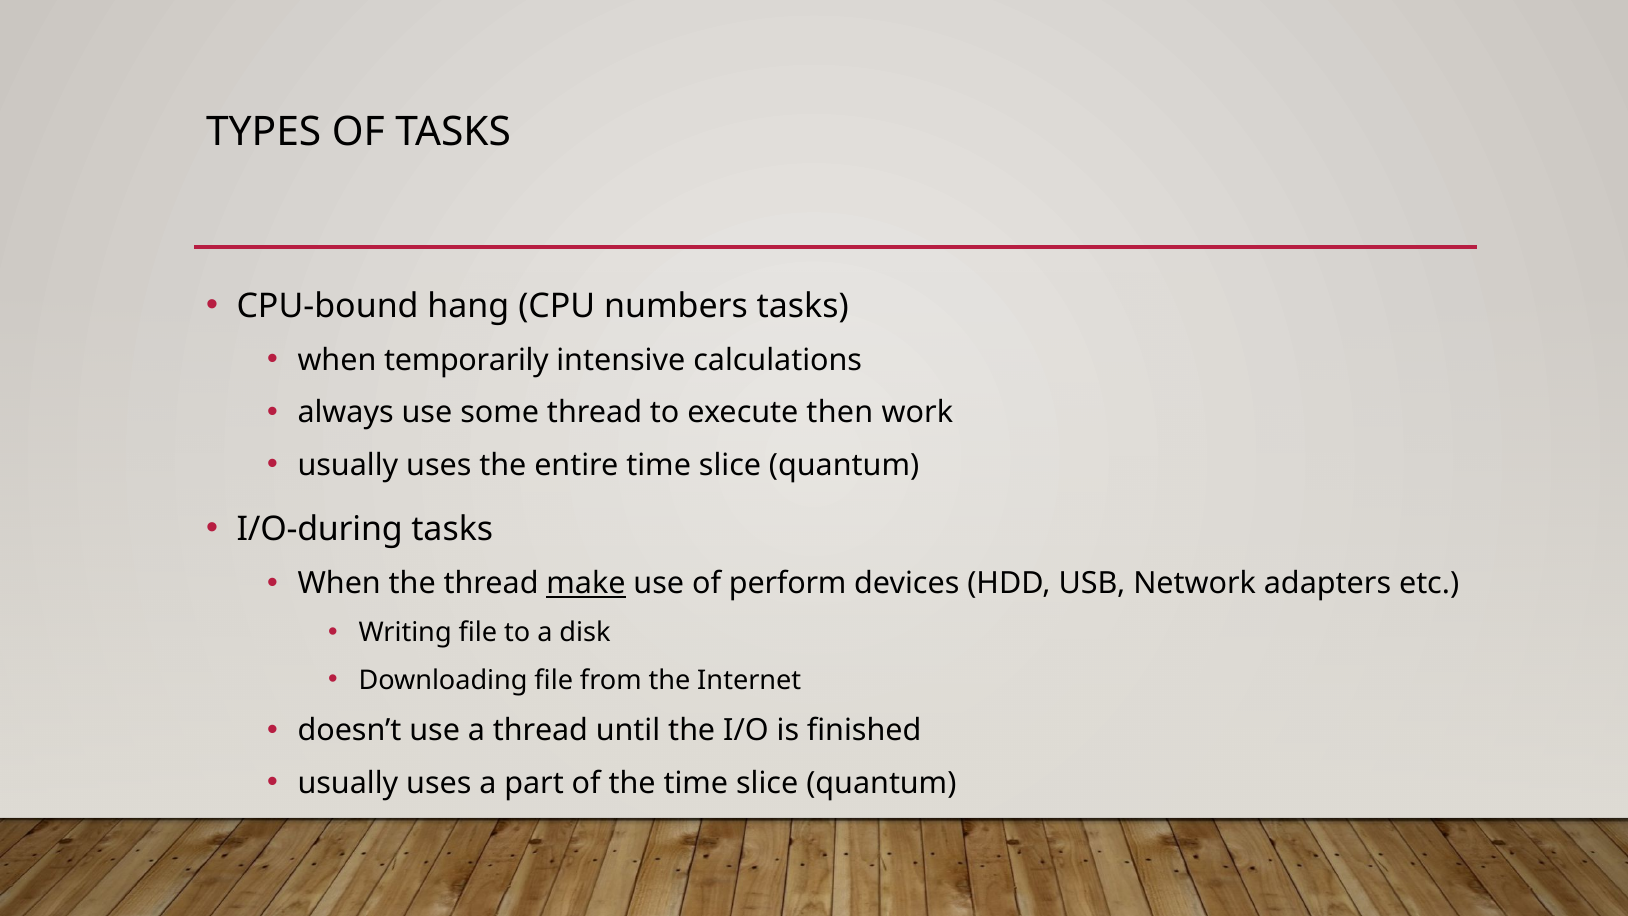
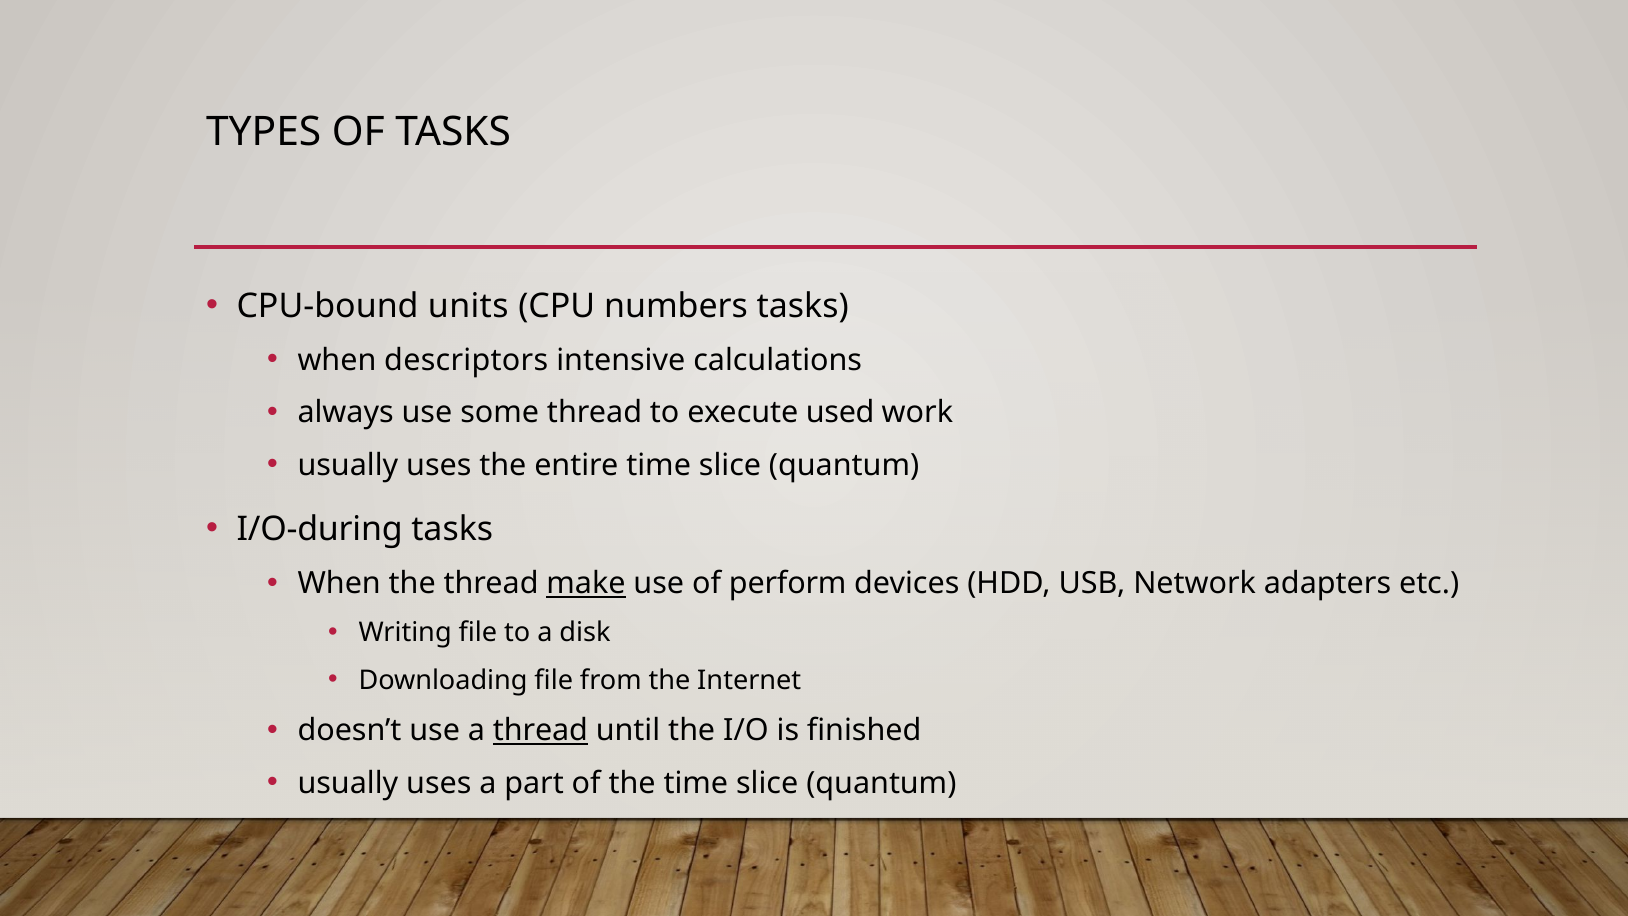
hang: hang -> units (468, 306)
temporarily: temporarily -> descriptors (466, 360)
then: then -> used (840, 413)
thread underline: none -> present (540, 731)
